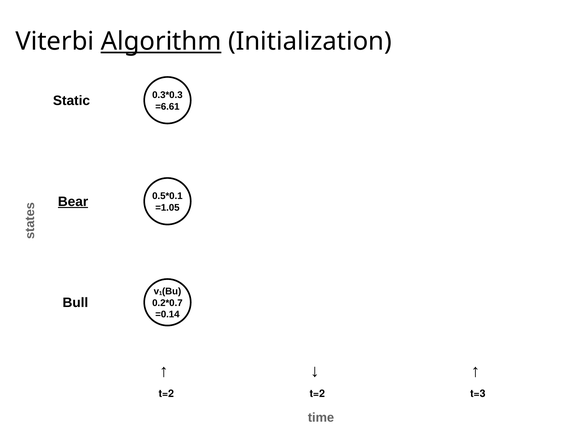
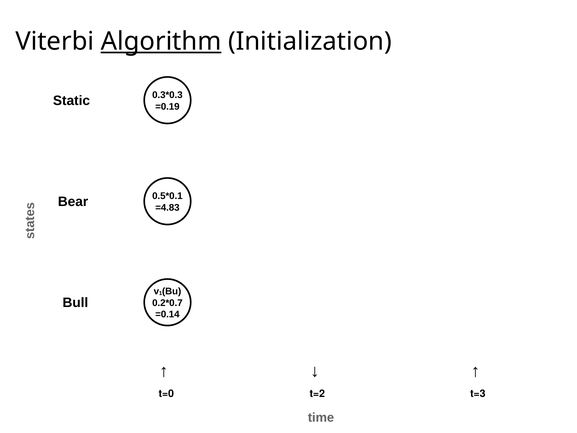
=6.61: =6.61 -> =0.19 (167, 107)
Bear underline: present -> none (73, 202)
=1.05: =1.05 -> =4.83 (167, 208)
t=2: t=2 -> t=0 (166, 393)
